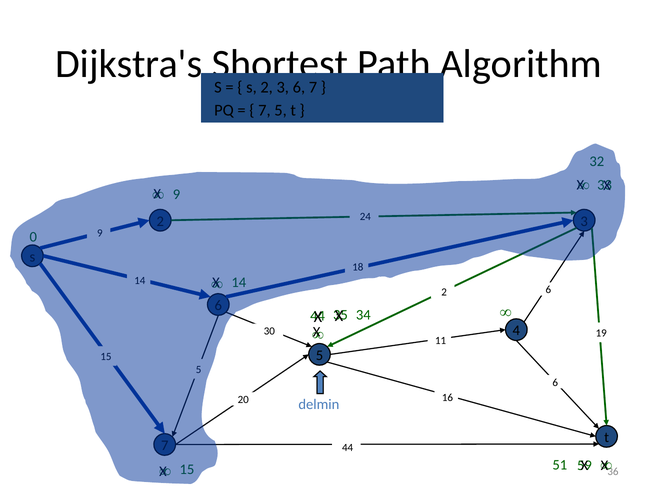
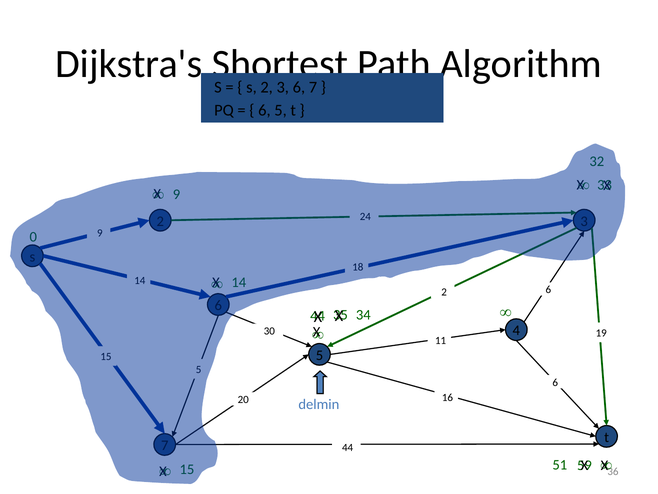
7: 7 -> 6 (264, 110)
